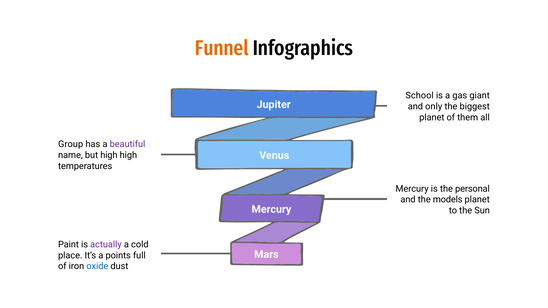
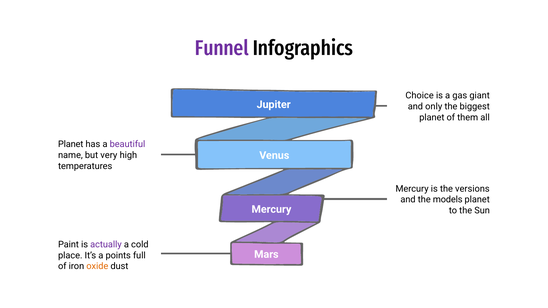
Funnel colour: orange -> purple (222, 48)
School: School -> Choice (420, 96)
Group: Group -> Planet (71, 144)
but high: high -> very (109, 155)
personal: personal -> versions (472, 189)
oxide colour: blue -> orange (97, 267)
